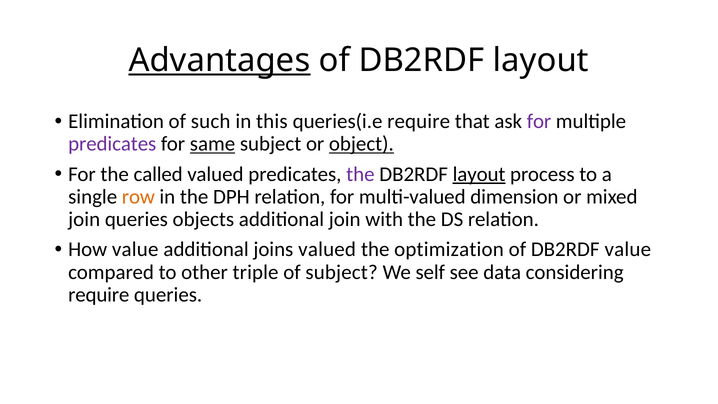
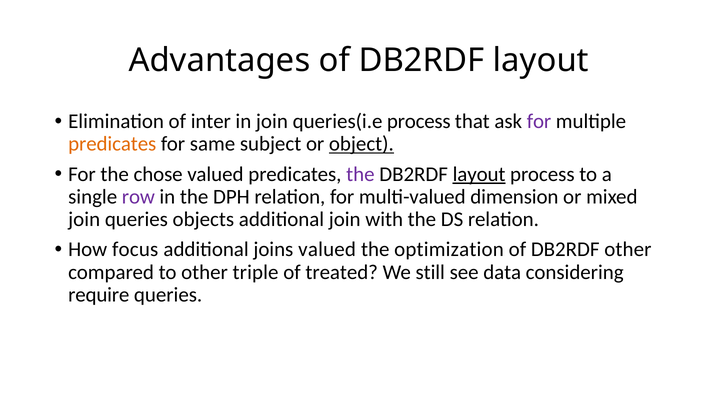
Advantages underline: present -> none (219, 60)
such: such -> inter (211, 121)
in this: this -> join (272, 121)
queries(i.e require: require -> process (419, 121)
predicates colour: purple -> orange (112, 144)
same underline: present -> none (213, 144)
called: called -> chose (158, 174)
row colour: orange -> purple (138, 197)
How value: value -> focus (135, 249)
DB2RDF value: value -> other (628, 249)
of subject: subject -> treated (342, 272)
self: self -> still (430, 272)
